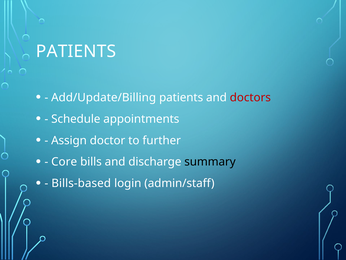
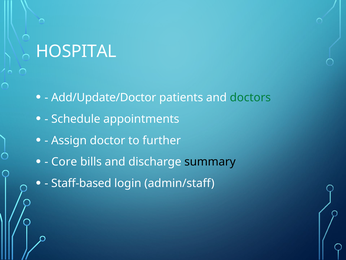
PATIENTS: PATIENTS -> HOSPITAL (76, 51)
Add/Update/Billing: Add/Update/Billing -> Add/Update/Doctor (104, 97)
doctors colour: red -> green (250, 97)
Bills-based: Bills-based -> Staff-based (81, 183)
